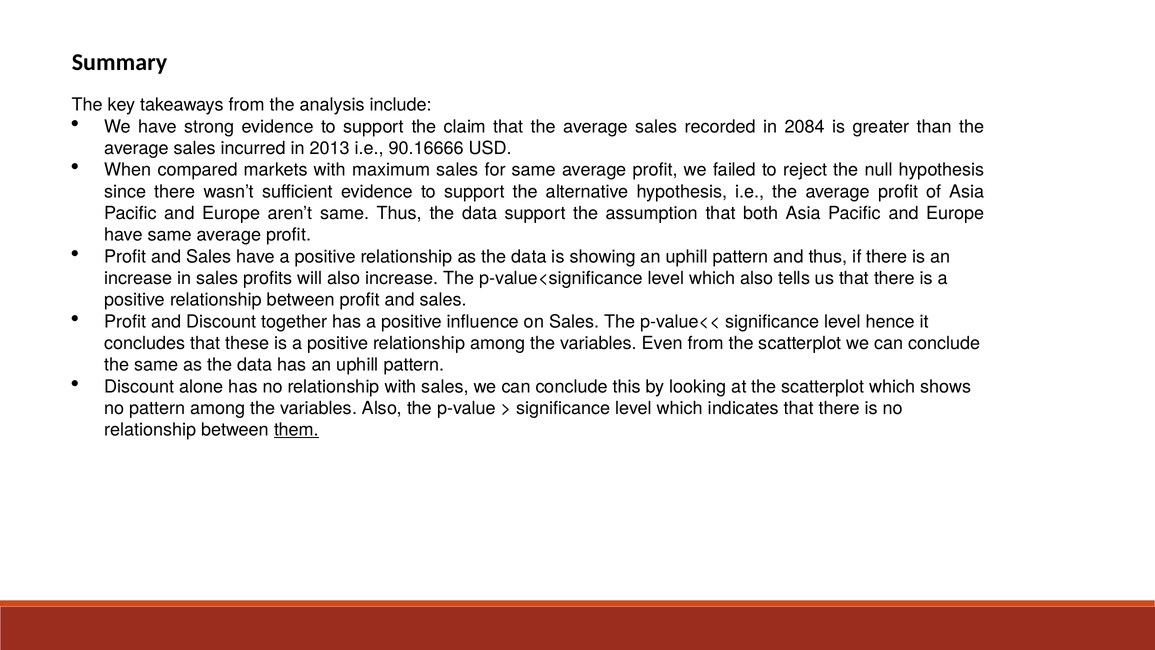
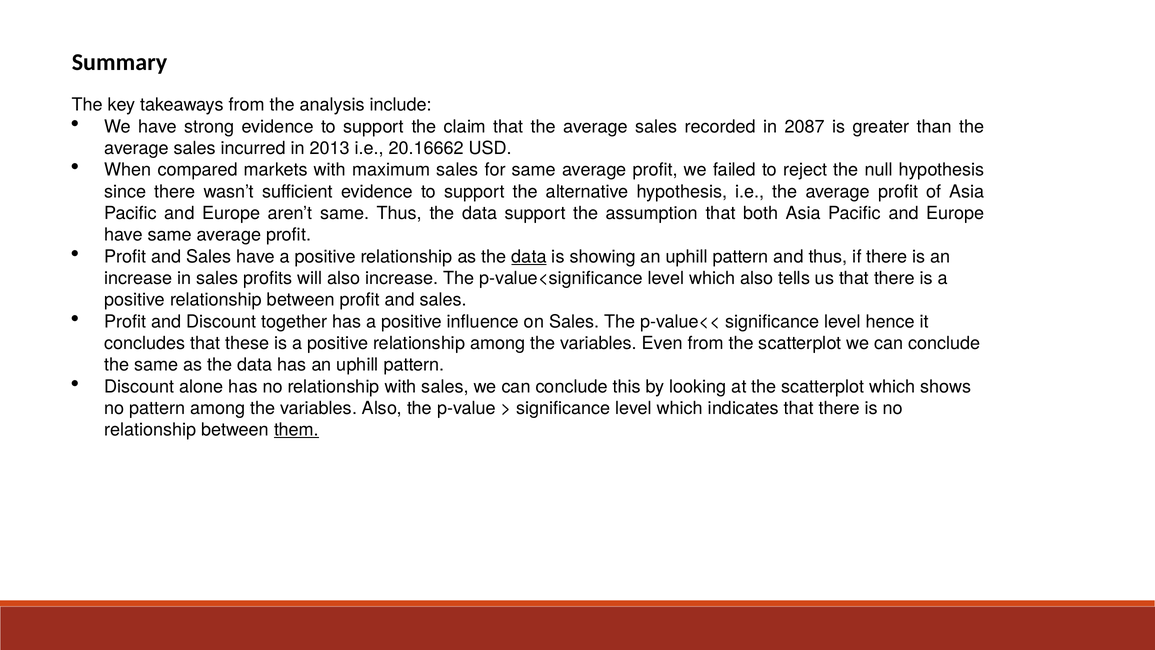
2084: 2084 -> 2087 (805, 127)
90.16666: 90.16666 -> 20.16662 (426, 148)
data underline: none -> present (529, 256)
